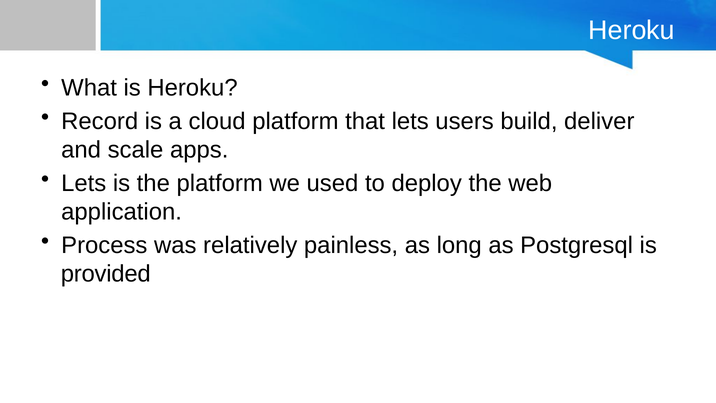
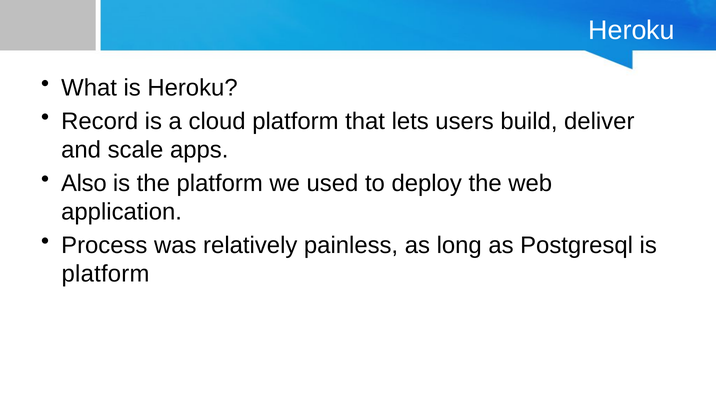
Lets: Lets -> Also (84, 183)
provided: provided -> platform (106, 274)
